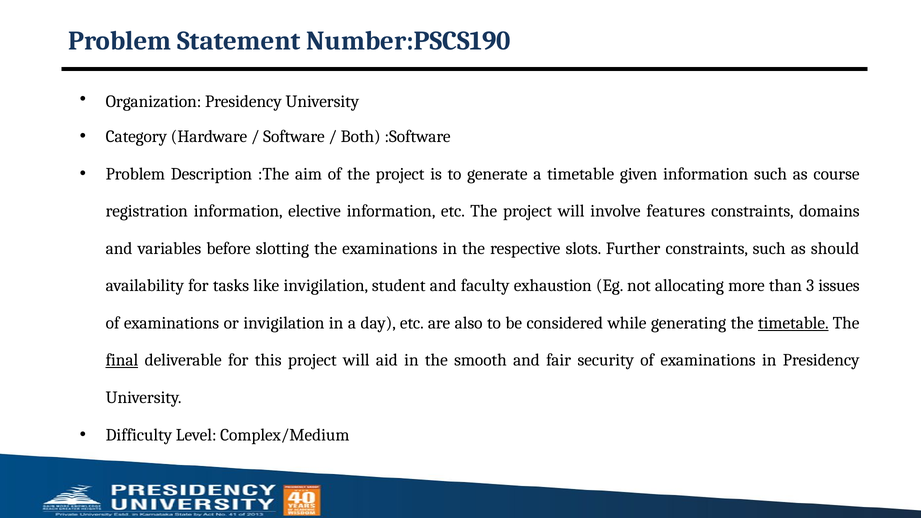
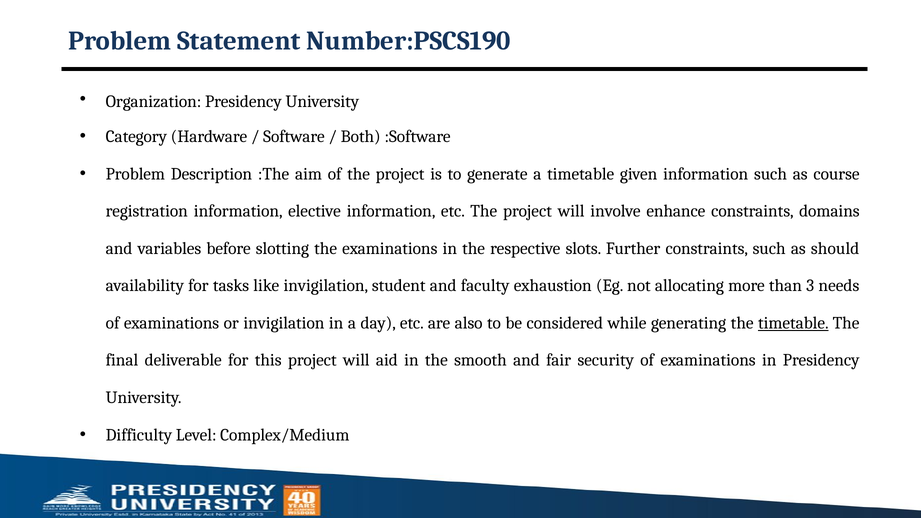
features: features -> enhance (676, 211)
issues: issues -> needs (839, 286)
final underline: present -> none (122, 360)
